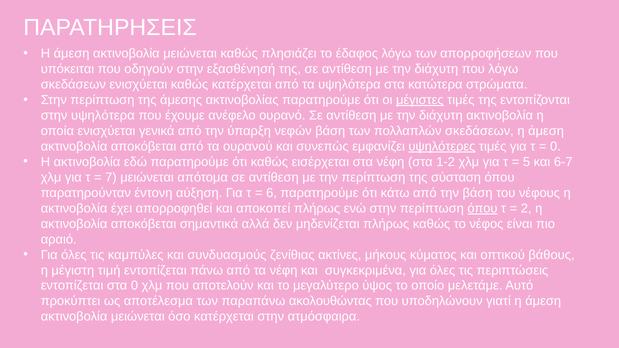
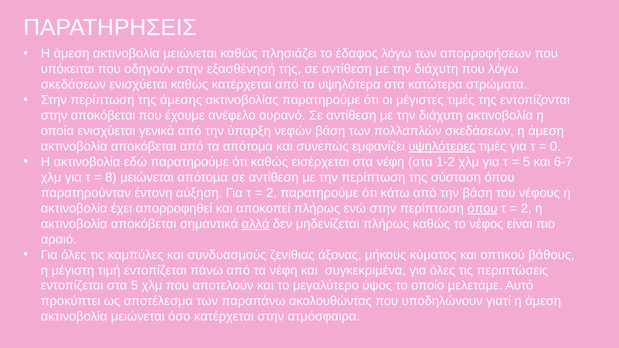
μέγιστες underline: present -> none (420, 100)
στην υψηλότερα: υψηλότερα -> αποκόβεται (103, 116)
τα ουρανού: ουρανού -> απότομα (248, 147)
7: 7 -> 8 (111, 178)
6: 6 -> 2 (272, 193)
αλλά underline: none -> present (256, 224)
ακτίνες: ακτίνες -> άξονας (340, 255)
στα 0: 0 -> 5 (134, 286)
